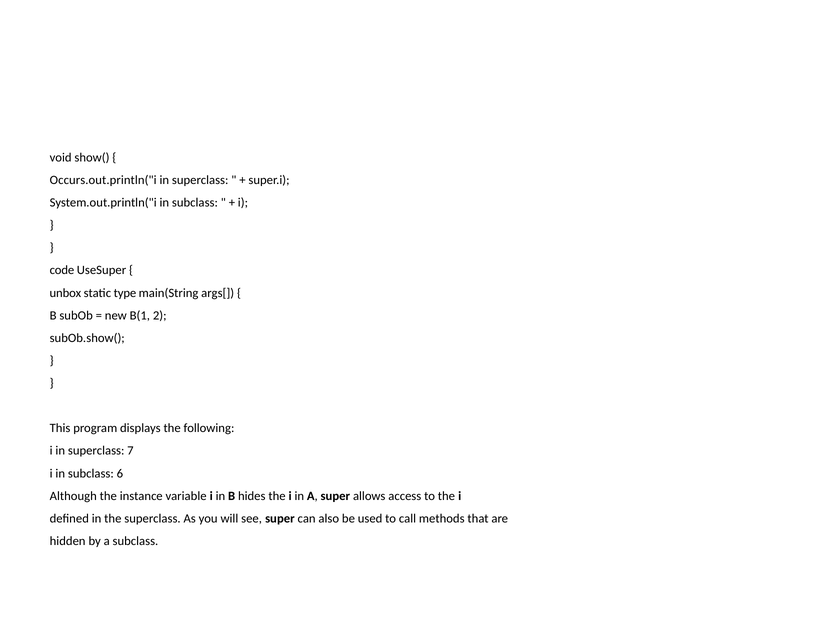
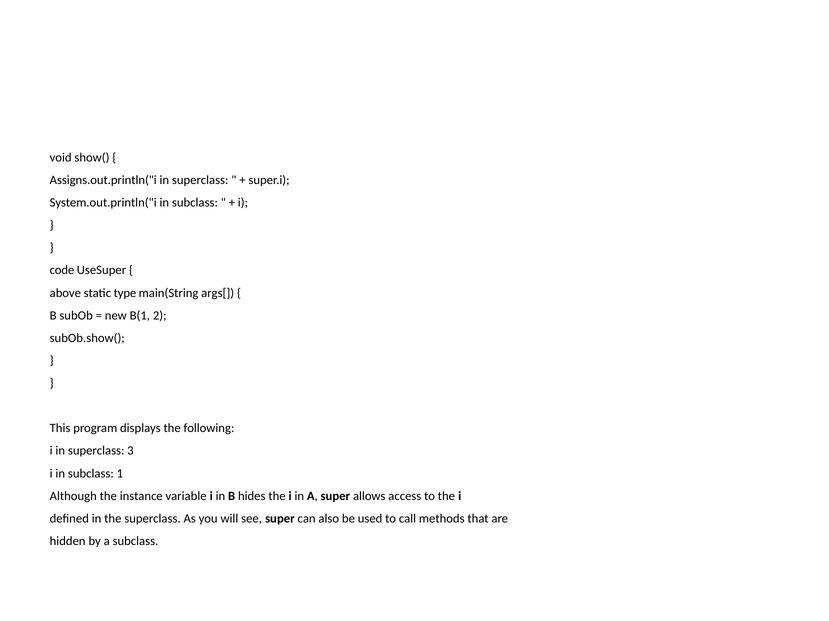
Occurs.out.println("i: Occurs.out.println("i -> Assigns.out.println("i (103, 180)
unbox: unbox -> above (65, 293)
7: 7 -> 3 (130, 451)
6: 6 -> 1 (120, 474)
